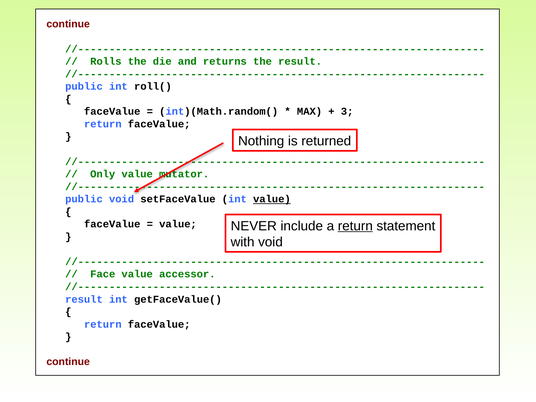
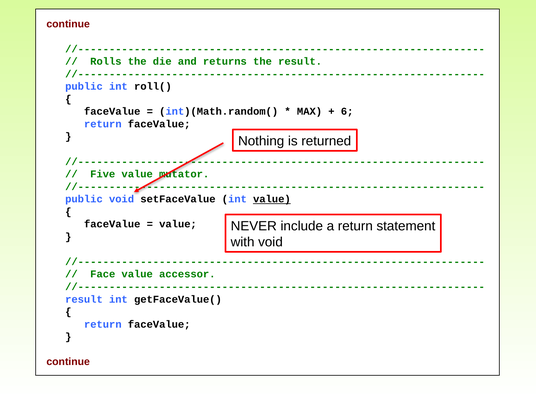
3: 3 -> 6 (347, 112)
Only: Only -> Five (103, 174)
return underline: present -> none (355, 226)
